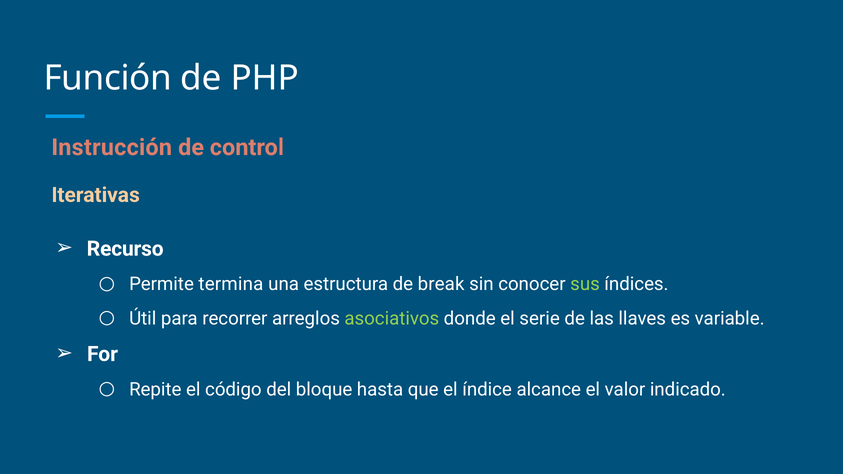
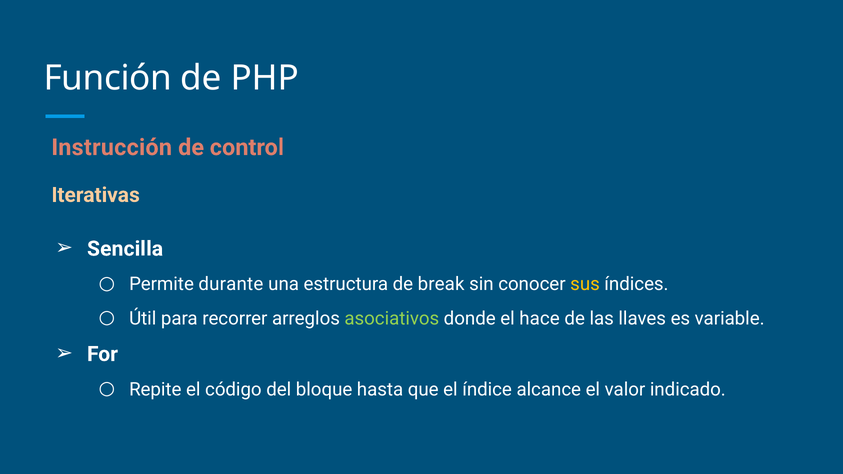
Recurso: Recurso -> Sencilla (125, 249)
termina: termina -> durante (231, 284)
sus colour: light green -> yellow (585, 284)
serie: serie -> hace (540, 318)
